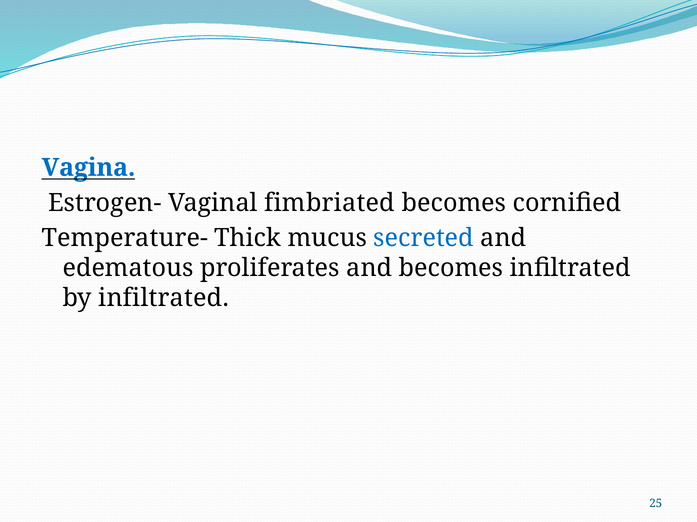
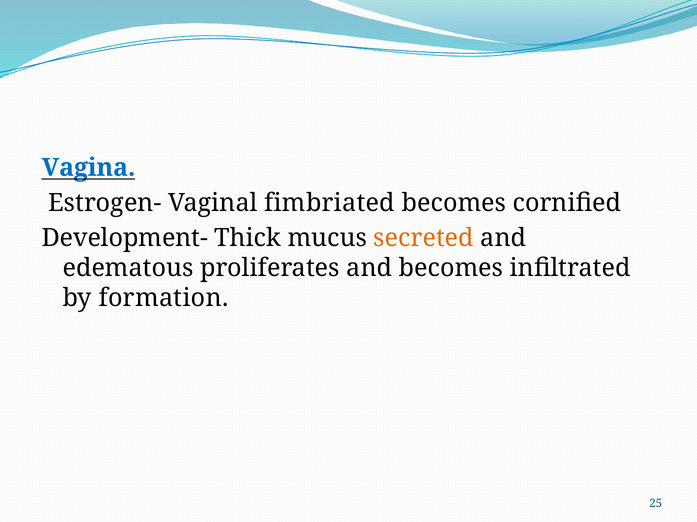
Temperature-: Temperature- -> Development- (125, 238)
secreted colour: blue -> orange (424, 238)
by infiltrated: infiltrated -> formation (164, 299)
